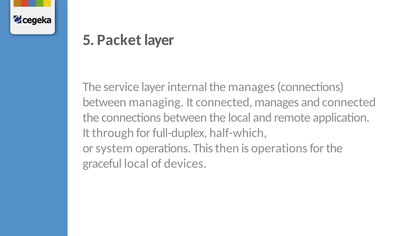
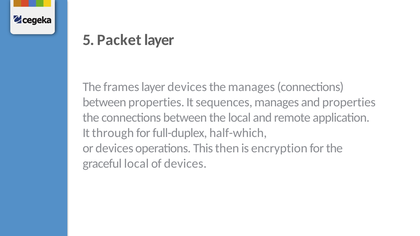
service: service -> frames (121, 87)
layer internal: internal -> devices (187, 87)
between managing: managing -> properties (156, 102)
It connected: connected -> sequences (224, 102)
and connected: connected -> properties (349, 102)
or system: system -> devices (114, 149)
is operations: operations -> encryption (279, 149)
